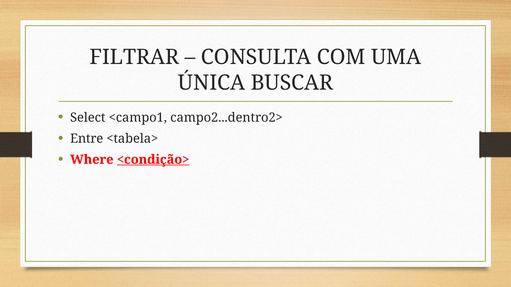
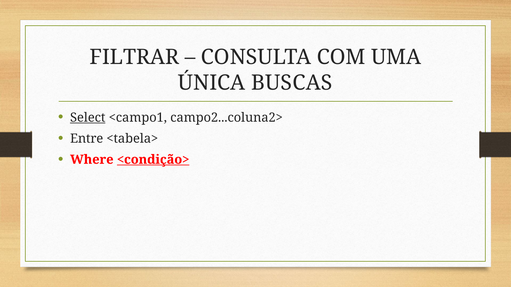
BUSCAR: BUSCAR -> BUSCAS (292, 83)
Select underline: none -> present (88, 118)
campo2...dentro2>: campo2...dentro2> -> campo2...coluna2> (227, 118)
